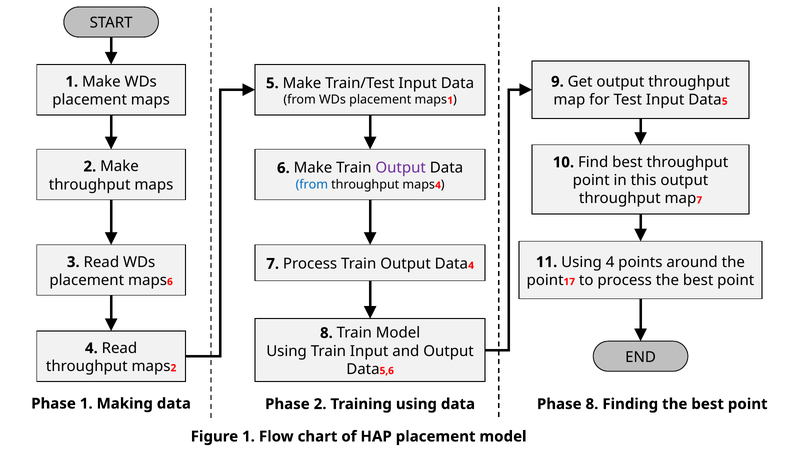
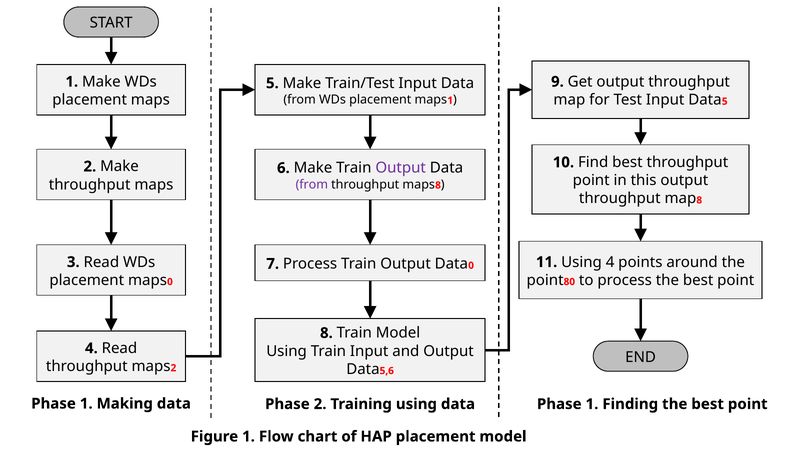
from colour: blue -> purple (312, 185)
maps 4: 4 -> 8 (438, 185)
map 7: 7 -> 8 (699, 200)
Data 4: 4 -> 0 (471, 266)
maps 6: 6 -> 0 (170, 282)
17: 17 -> 80 (569, 282)
data Phase 8: 8 -> 1 (592, 404)
